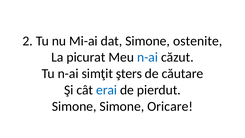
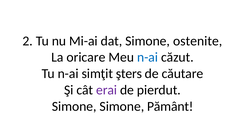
picurat: picurat -> oricare (86, 57)
erai colour: blue -> purple (107, 90)
Oricare: Oricare -> Pământ (170, 106)
